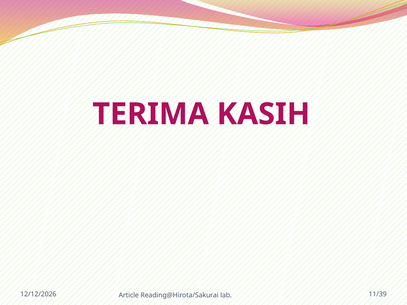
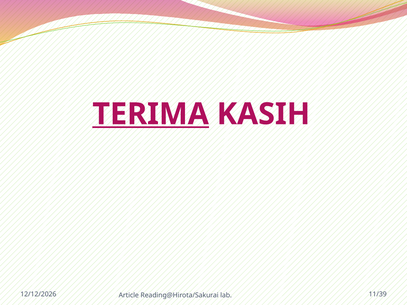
TERIMA underline: none -> present (151, 114)
